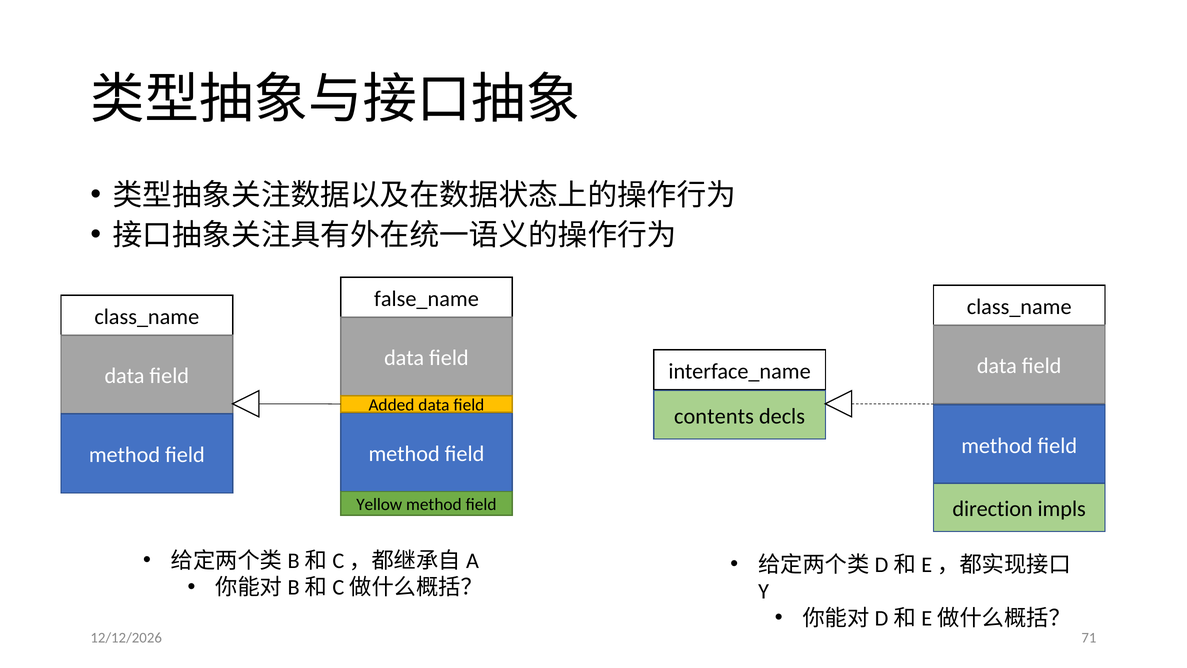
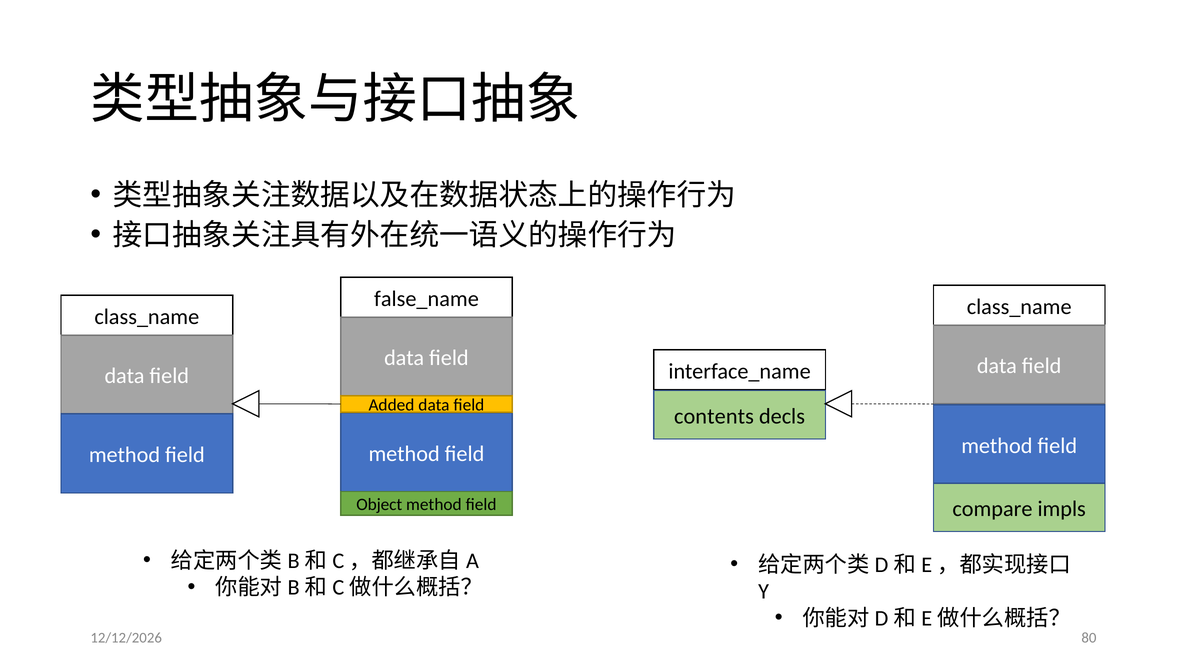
Yellow: Yellow -> Object (379, 504)
direction: direction -> compare (992, 509)
71: 71 -> 80 (1089, 637)
